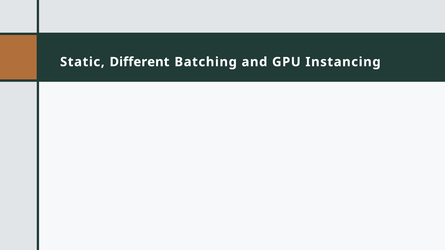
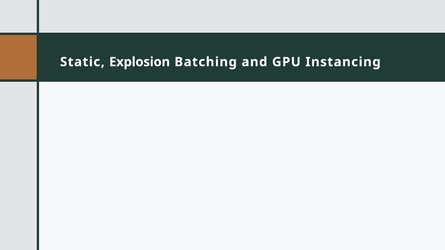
Different: Different -> Explosion (140, 62)
